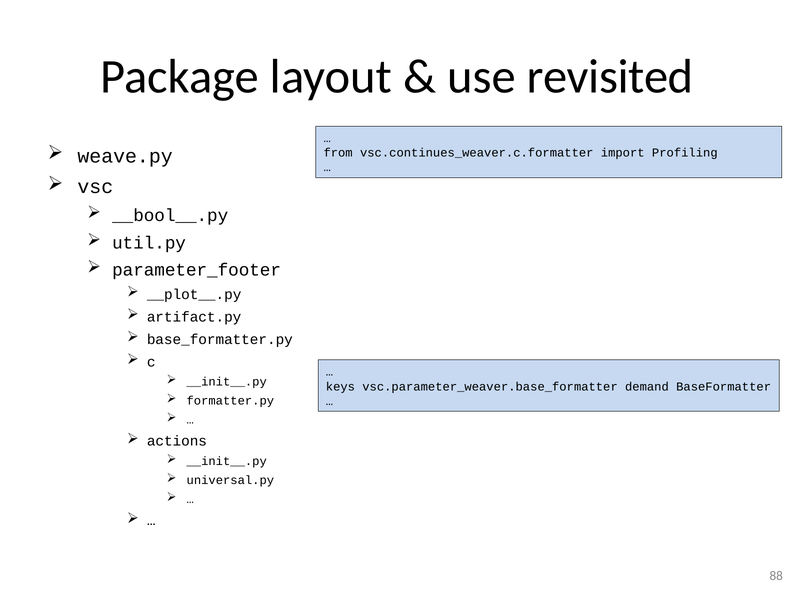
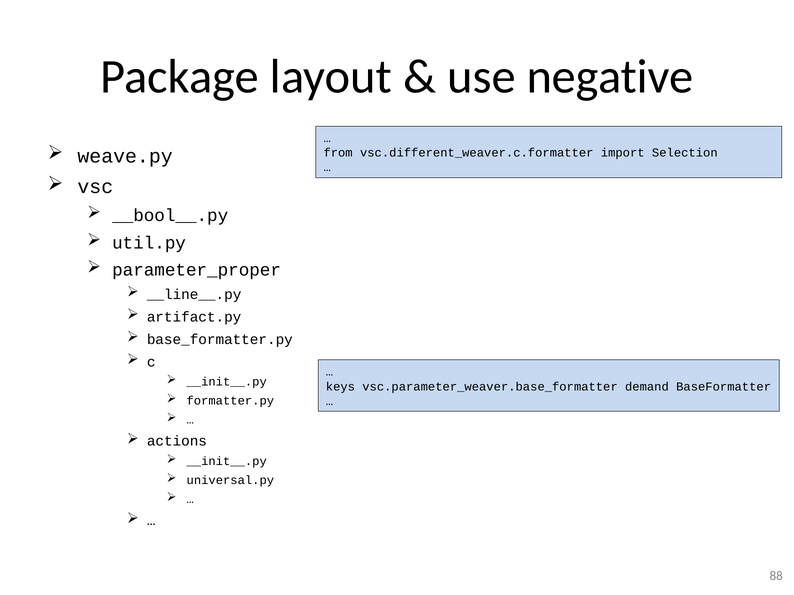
revisited: revisited -> negative (610, 77)
vsc.continues_weaver.c.formatter: vsc.continues_weaver.c.formatter -> vsc.different_weaver.c.formatter (477, 153)
Profiling: Profiling -> Selection (685, 153)
parameter_footer: parameter_footer -> parameter_proper (197, 270)
__plot__.py: __plot__.py -> __line__.py (194, 295)
